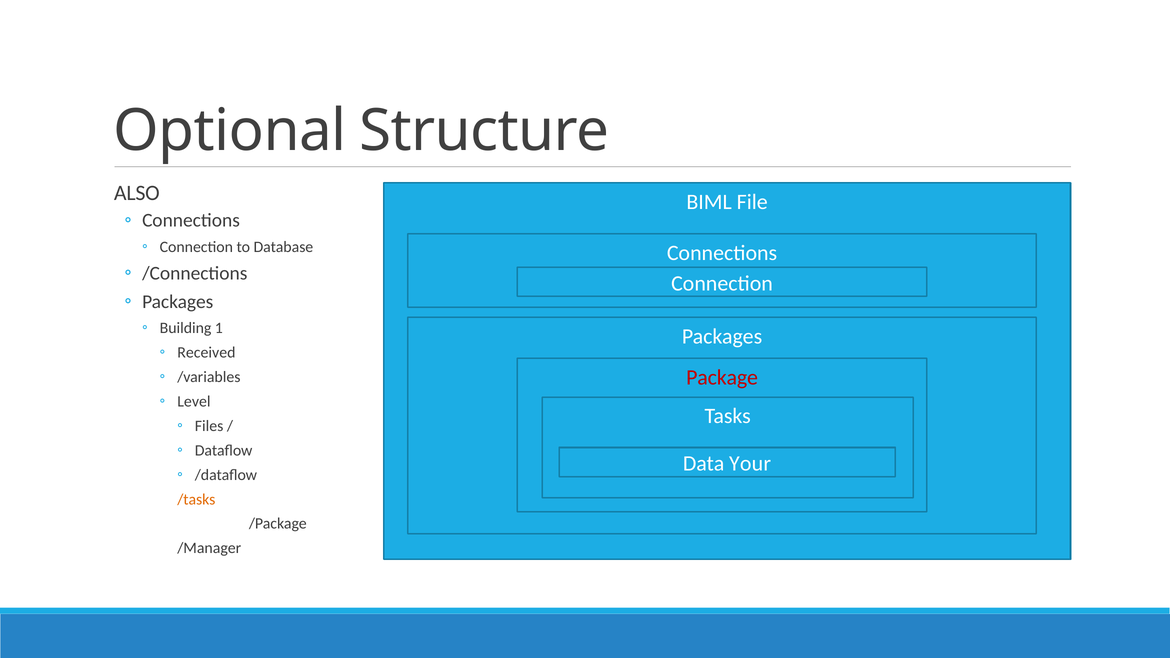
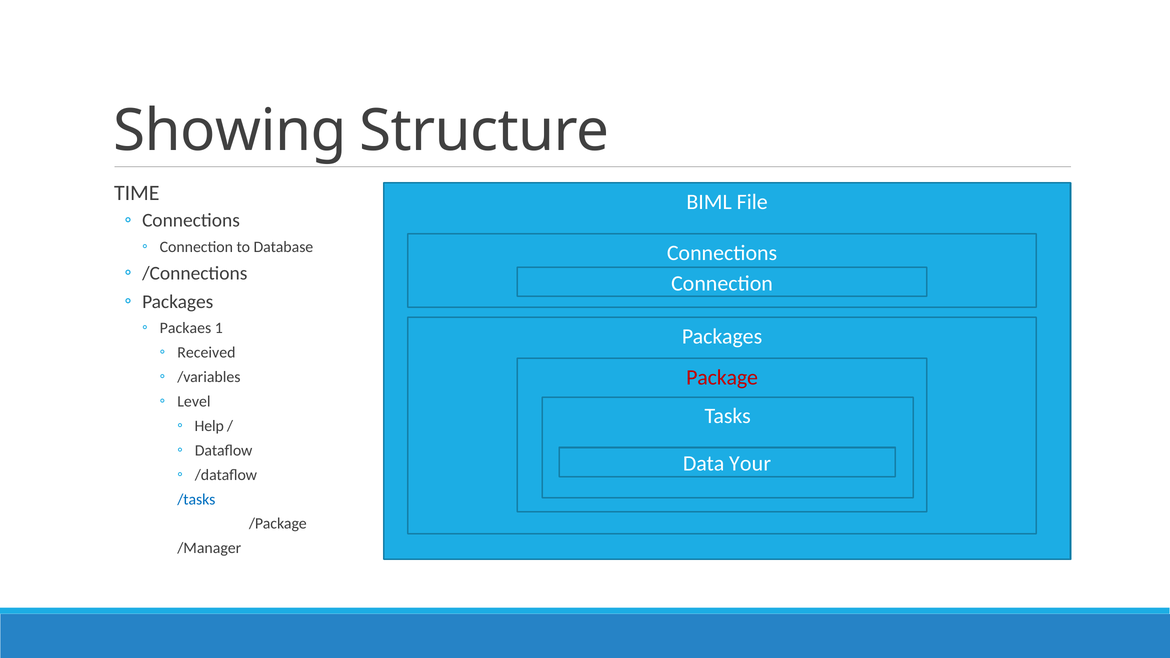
Optional: Optional -> Showing (230, 131)
ALSO: ALSO -> TIME (137, 193)
Building: Building -> Packaes (186, 328)
Files: Files -> Help (209, 426)
/tasks colour: orange -> blue (196, 499)
